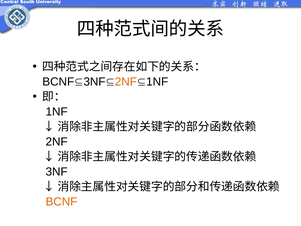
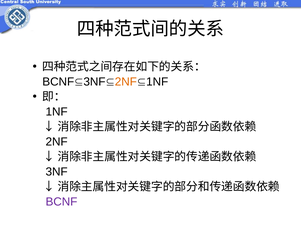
BCNF colour: orange -> purple (61, 202)
